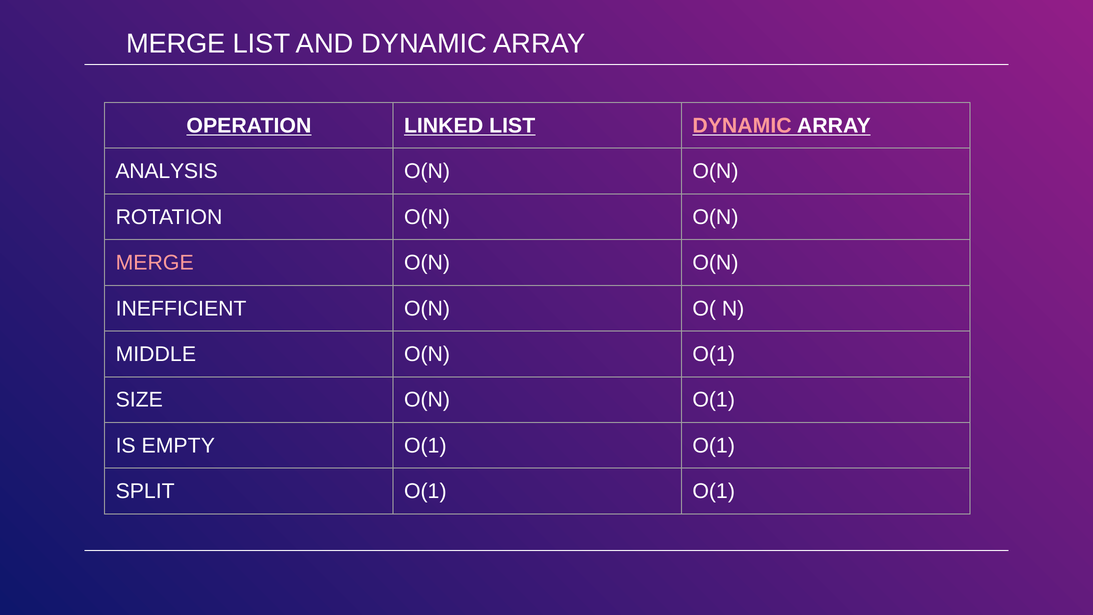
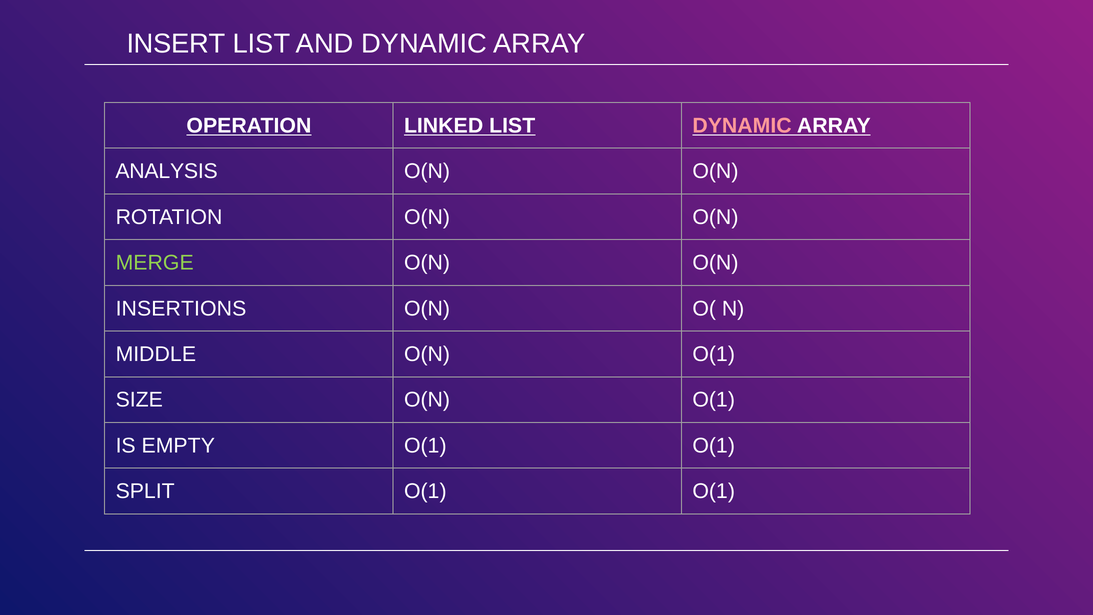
MERGE: MERGE -> INSERT (176, 44)
MERGE colour: pink -> light green (155, 263)
INEFFICIENT: INEFFICIENT -> INSERTIONS (181, 308)
